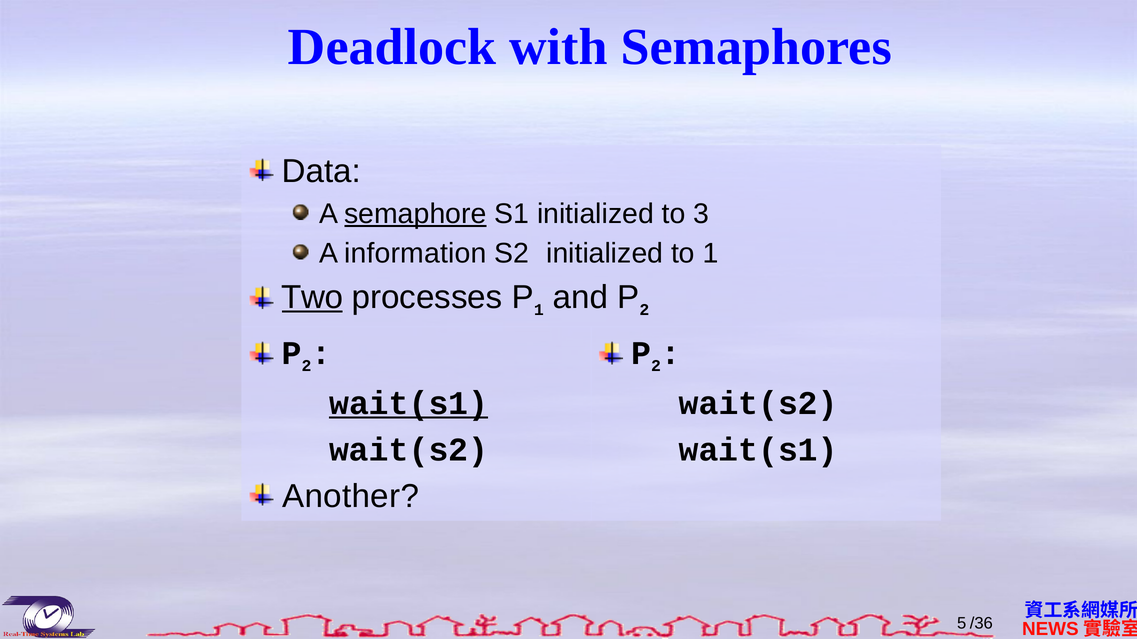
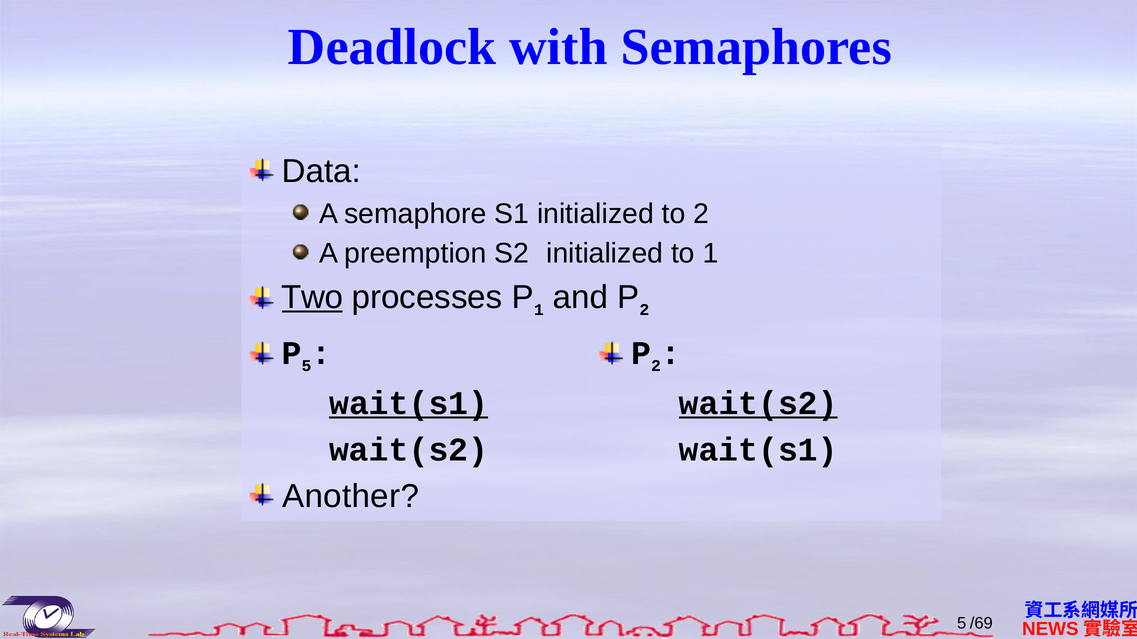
semaphore underline: present -> none (415, 214)
to 3: 3 -> 2 (701, 214)
information: information -> preemption (415, 254)
2: 2 -> 5 (306, 366)
wait(s2 underline: none -> present (758, 404)
/36: /36 -> /69 (981, 624)
